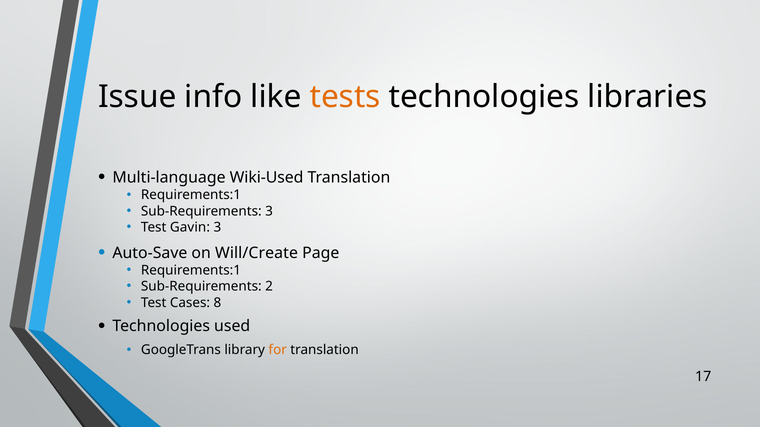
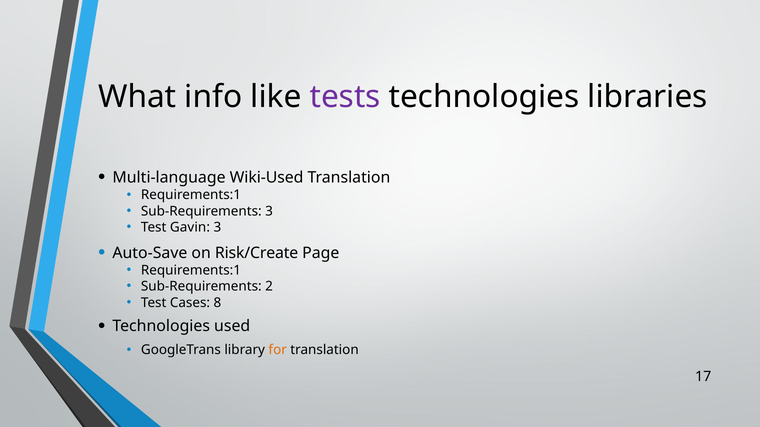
Issue: Issue -> What (137, 97)
tests colour: orange -> purple (345, 97)
Will/Create: Will/Create -> Risk/Create (257, 253)
